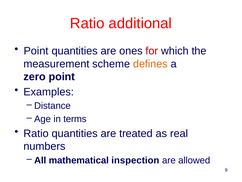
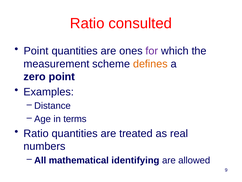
additional: additional -> consulted (140, 23)
for colour: red -> purple (152, 51)
inspection: inspection -> identifying (135, 160)
